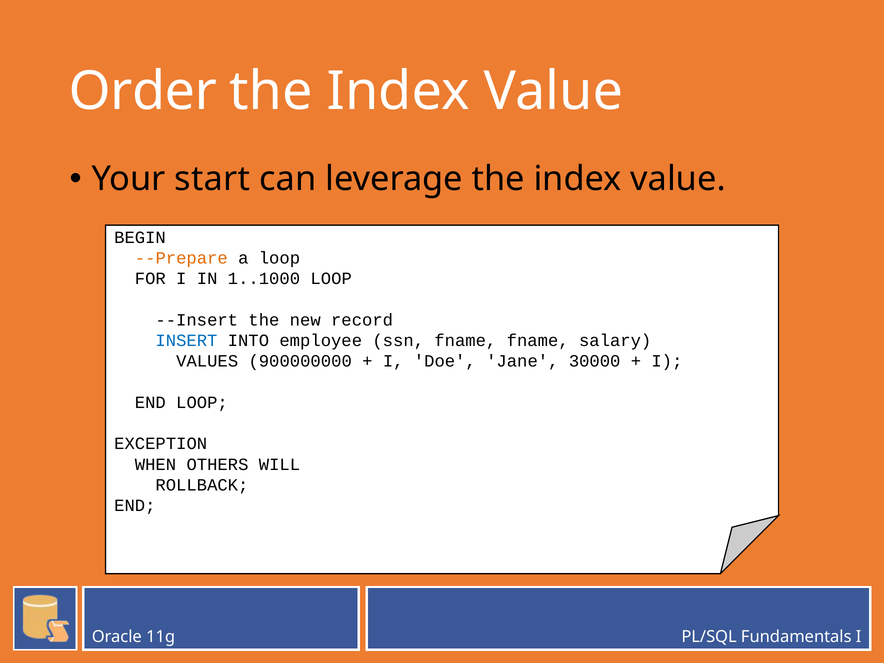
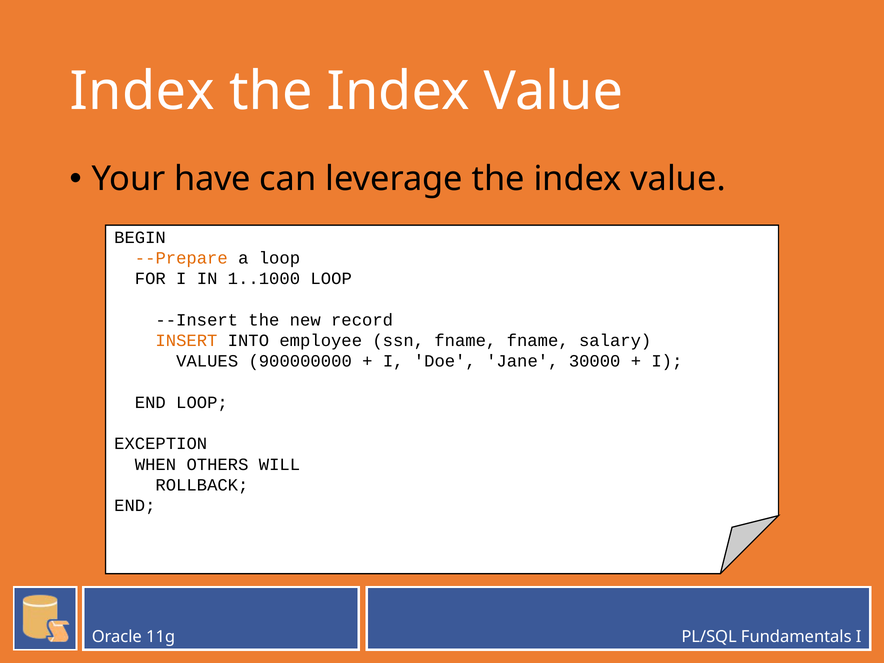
Order: Order -> Index (142, 91)
start: start -> have (213, 179)
INSERT colour: blue -> orange (186, 341)
